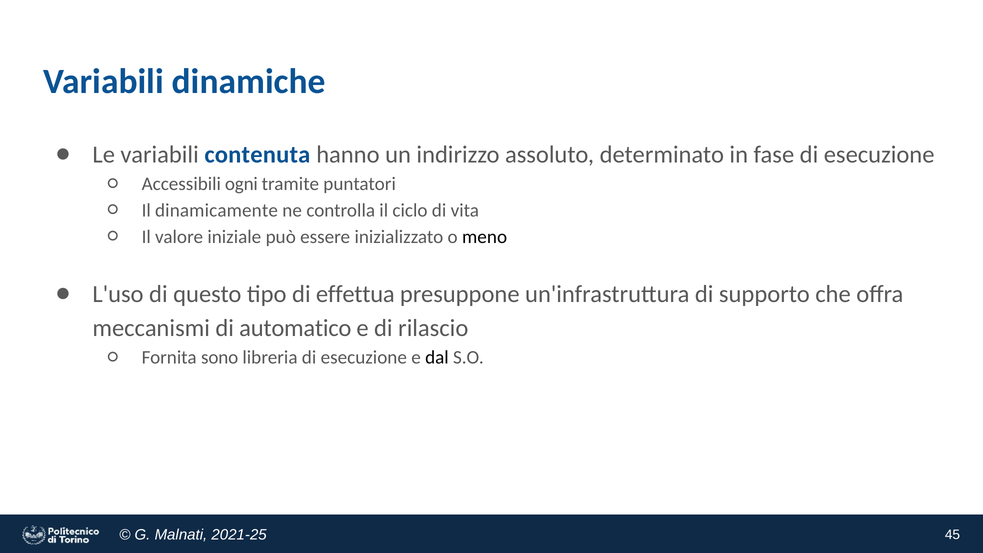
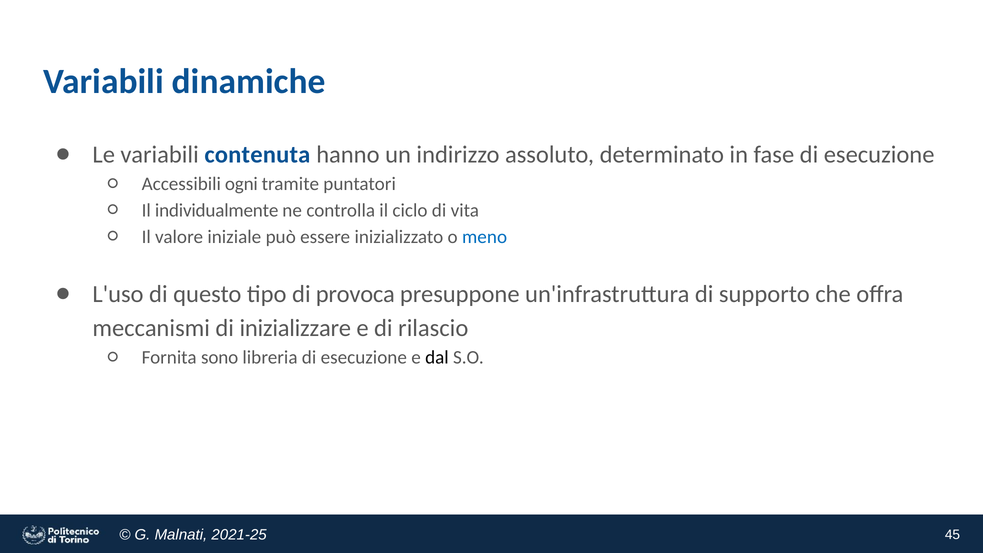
dinamicamente: dinamicamente -> individualmente (217, 210)
meno colour: black -> blue (485, 237)
effettua: effettua -> provoca (355, 294)
automatico: automatico -> inizializzare (295, 328)
